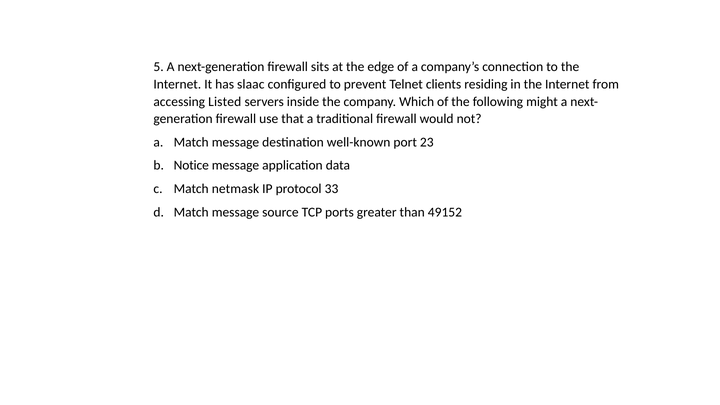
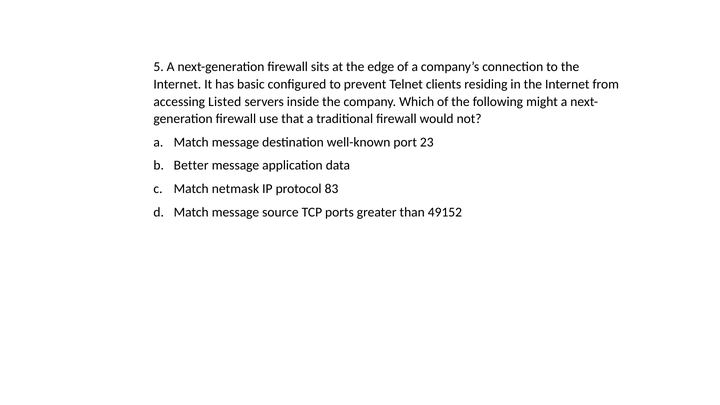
slaac: slaac -> basic (251, 84)
Notice: Notice -> Better (191, 166)
33: 33 -> 83 (332, 189)
